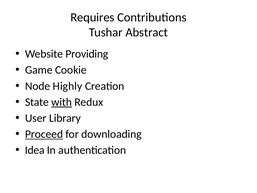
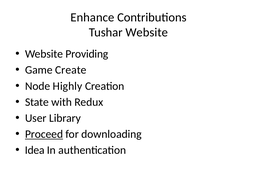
Requires: Requires -> Enhance (92, 17)
Tushar Abstract: Abstract -> Website (147, 32)
Cookie: Cookie -> Create (71, 70)
with underline: present -> none (62, 102)
